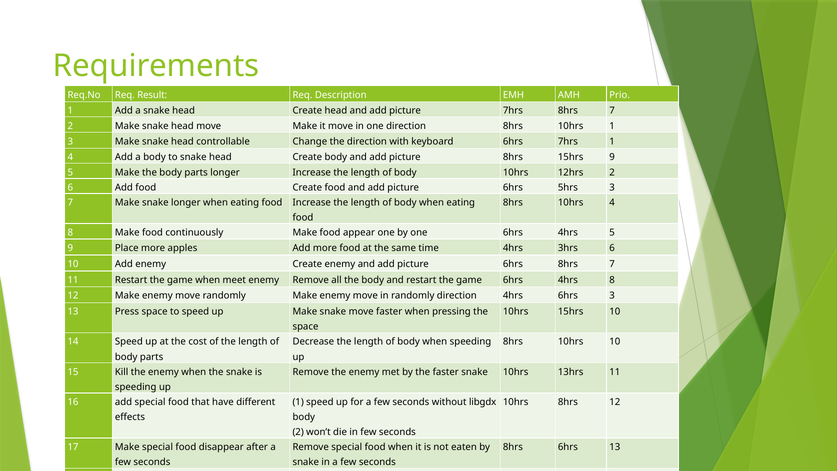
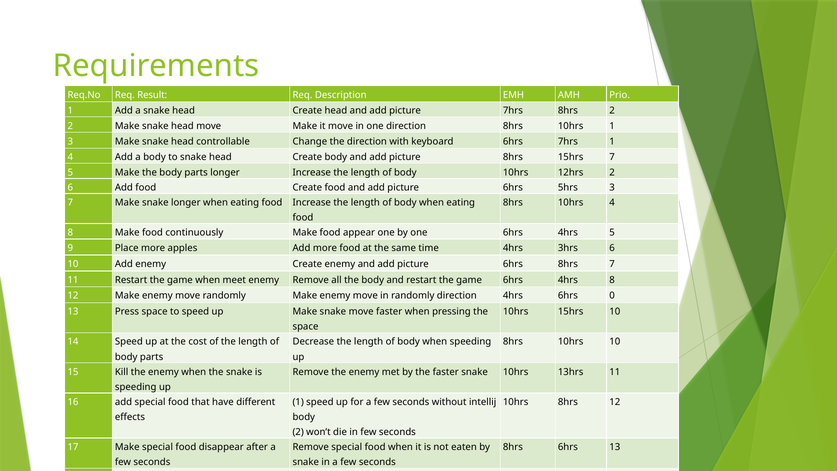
7hrs 8hrs 7: 7 -> 2 (612, 111)
15hrs 9: 9 -> 7 (612, 157)
6hrs 3: 3 -> 0 (612, 296)
libgdx: libgdx -> intellij (483, 402)
